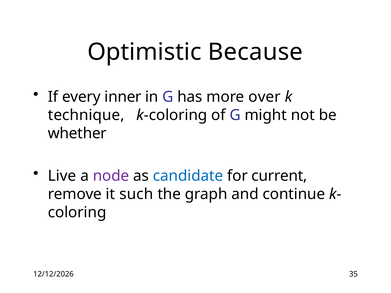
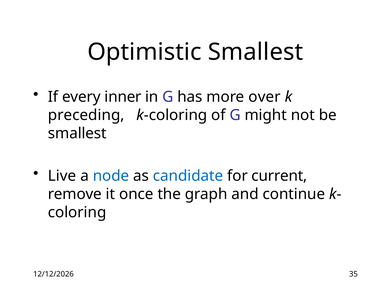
Optimistic Because: Because -> Smallest (256, 52)
technique: technique -> preceding (86, 115)
whether: whether -> smallest (77, 133)
node colour: purple -> blue (111, 176)
such: such -> once (136, 194)
